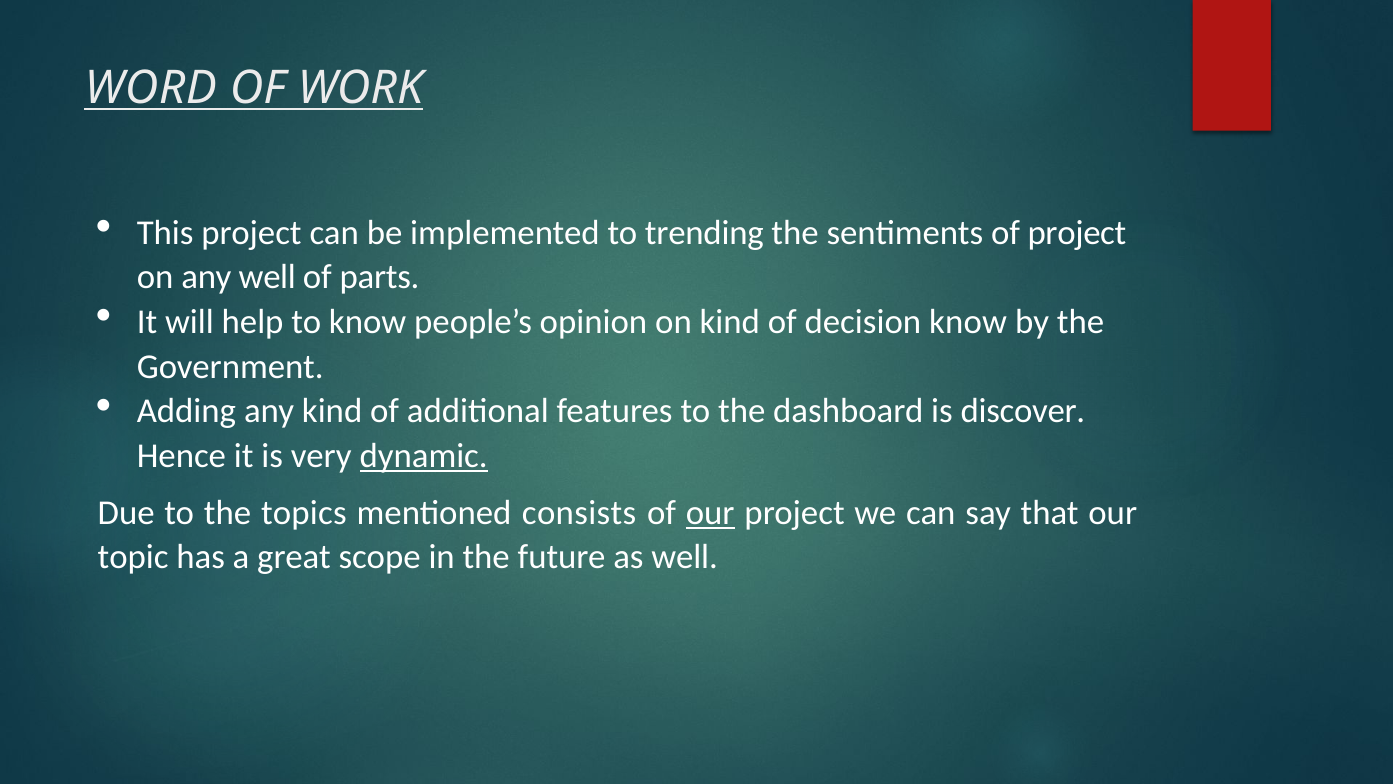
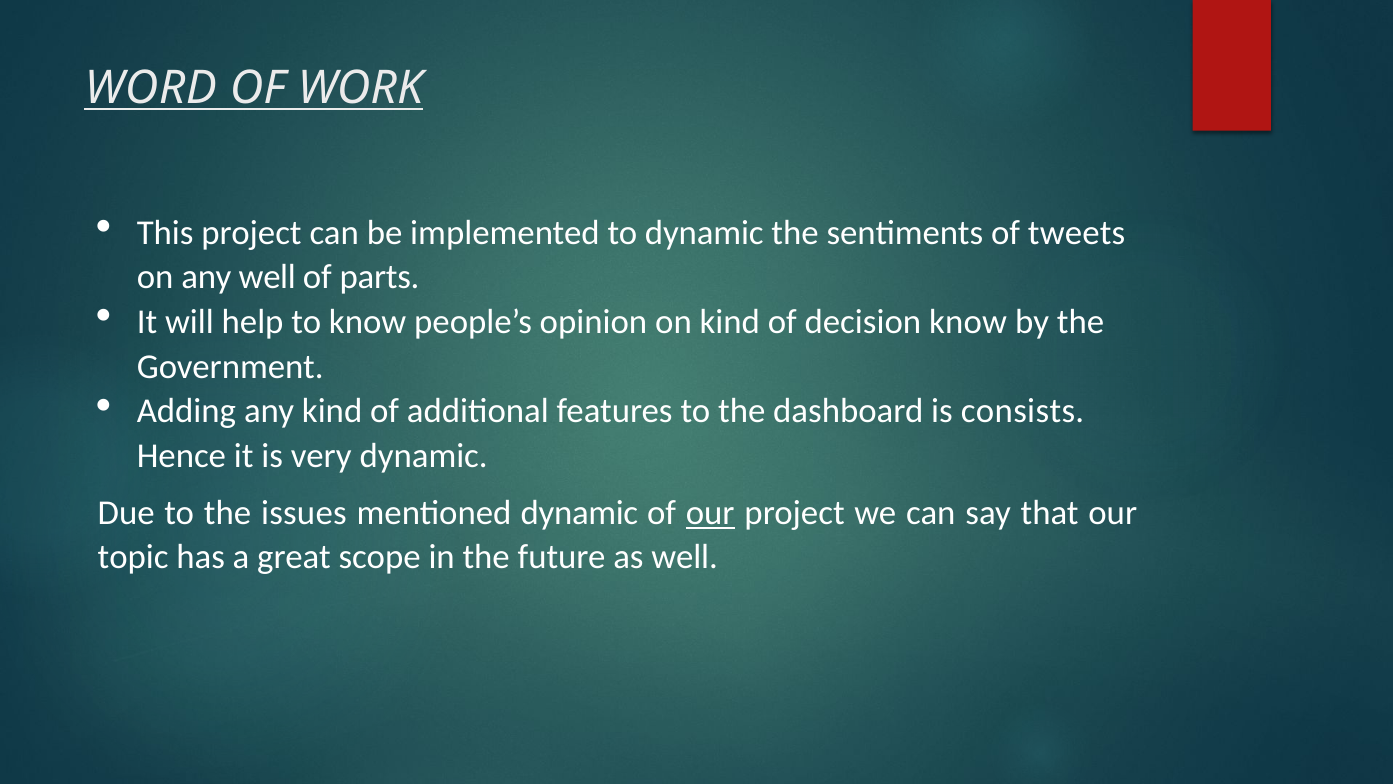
to trending: trending -> dynamic (704, 232)
of project: project -> tweets (1077, 232)
discover: discover -> consists (1023, 411)
dynamic underline: present -> none (424, 456)
topics: topics -> issues (304, 512)
mentioned consists: consists -> dynamic (579, 512)
